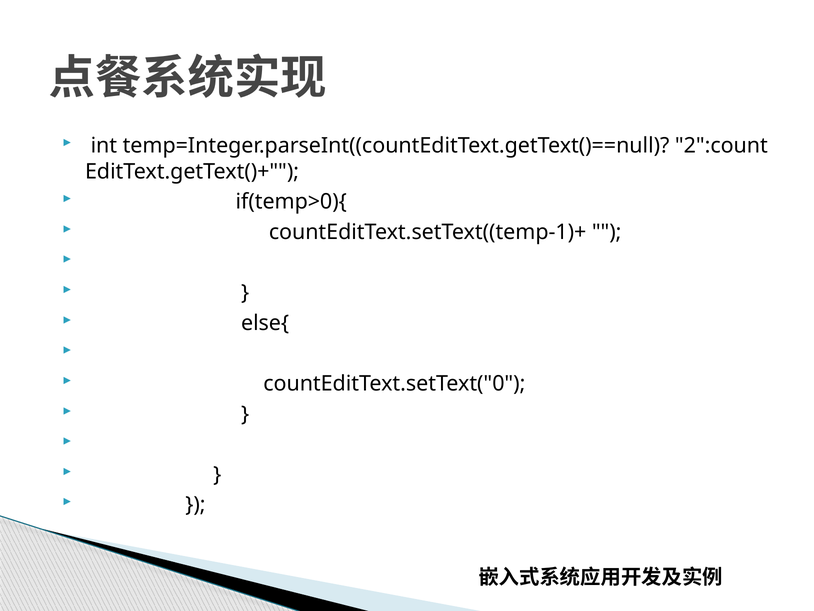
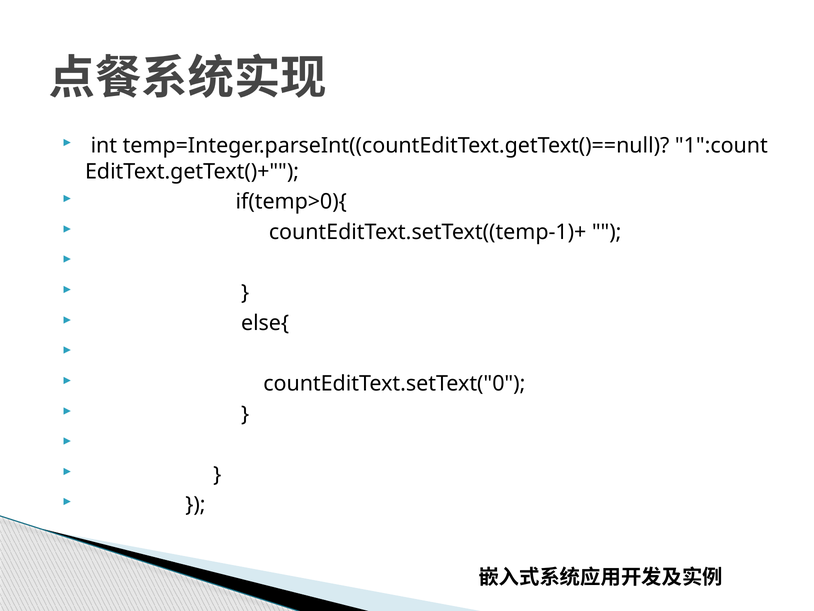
2":count: 2":count -> 1":count (721, 146)
